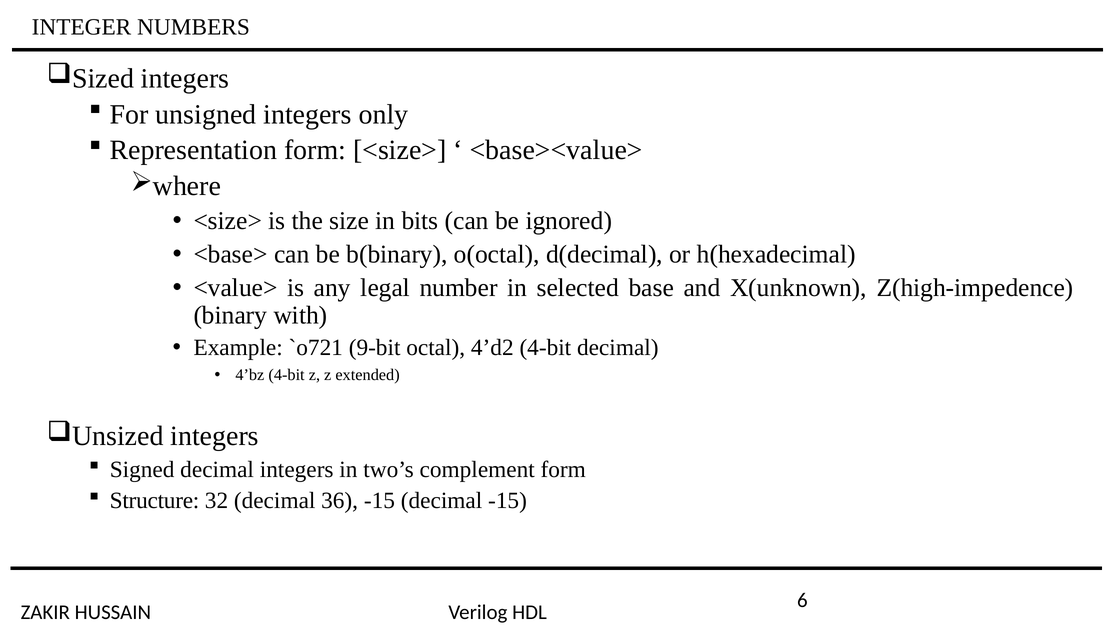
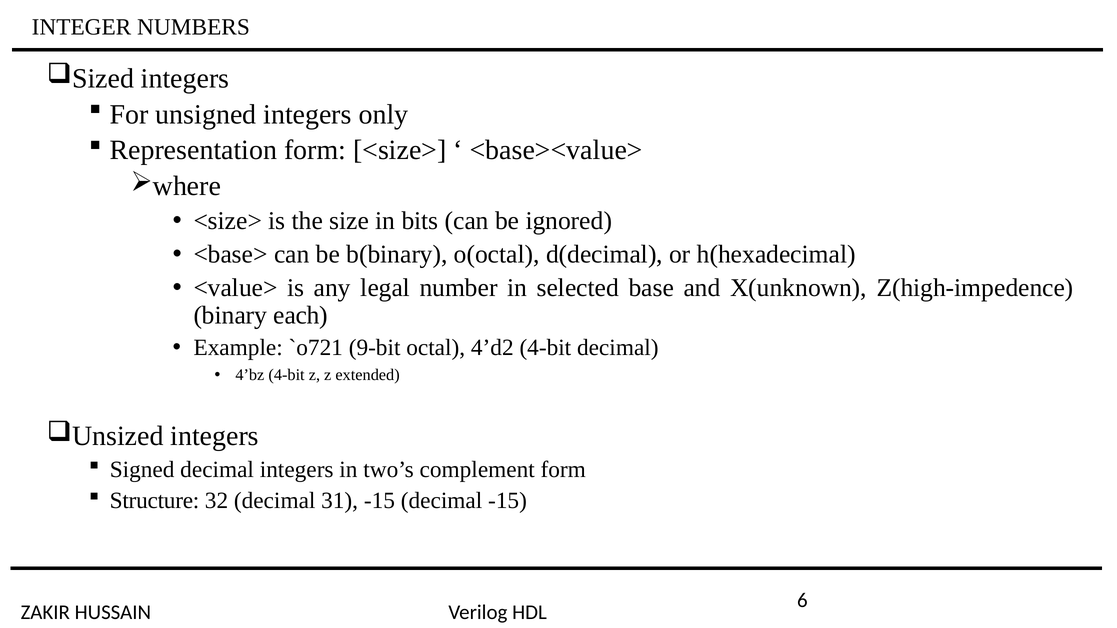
with: with -> each (301, 315)
36: 36 -> 31 (340, 501)
